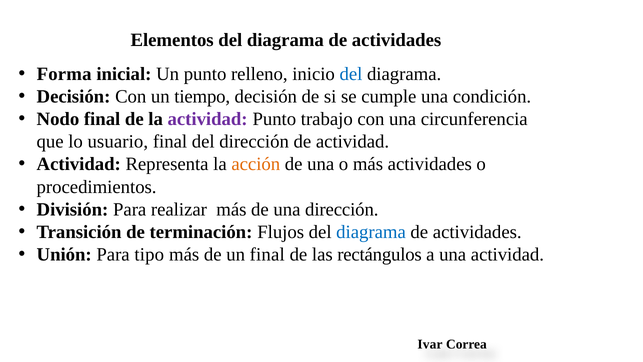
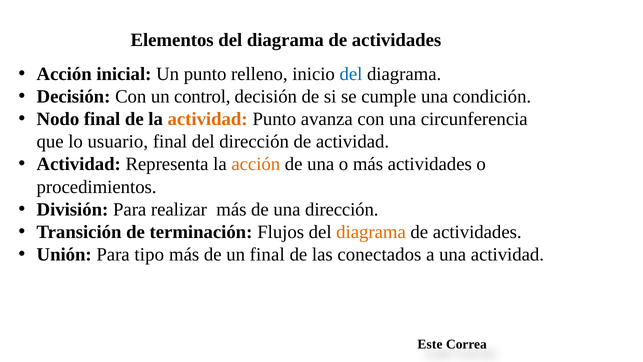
Forma: Forma -> Acción (64, 74)
tiempo: tiempo -> control (202, 97)
actividad colour: purple -> orange (208, 119)
trabajo: trabajo -> avanza (327, 119)
diagrama colour: blue -> orange (371, 232)
rectángulos: rectángulos -> conectados (379, 254)
Ivar: Ivar -> Este (430, 344)
